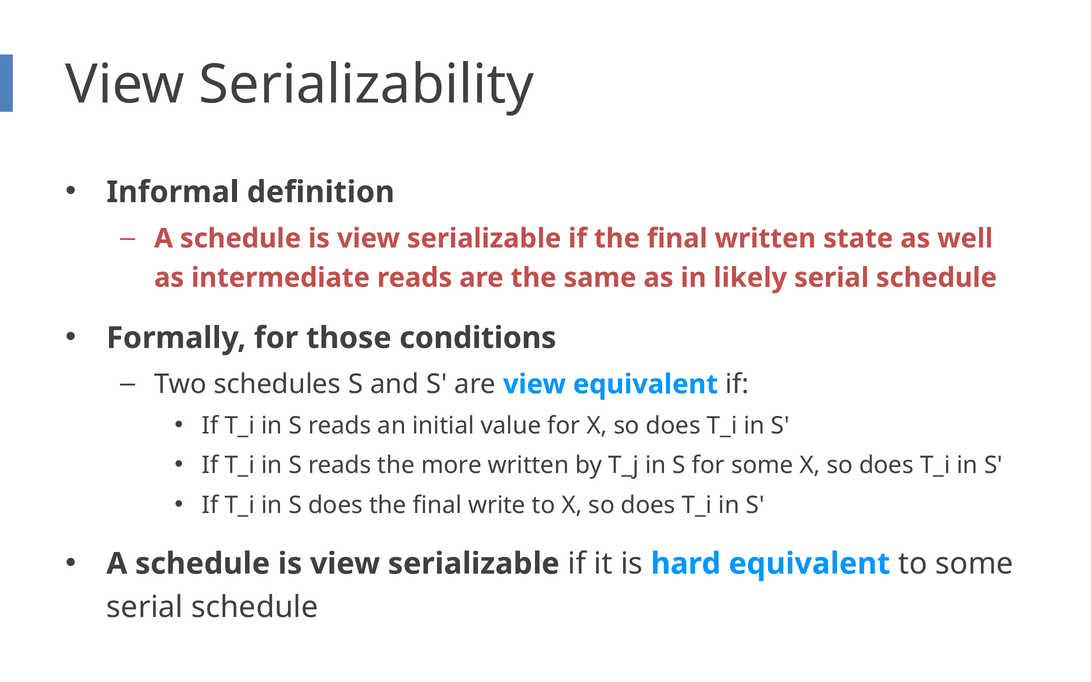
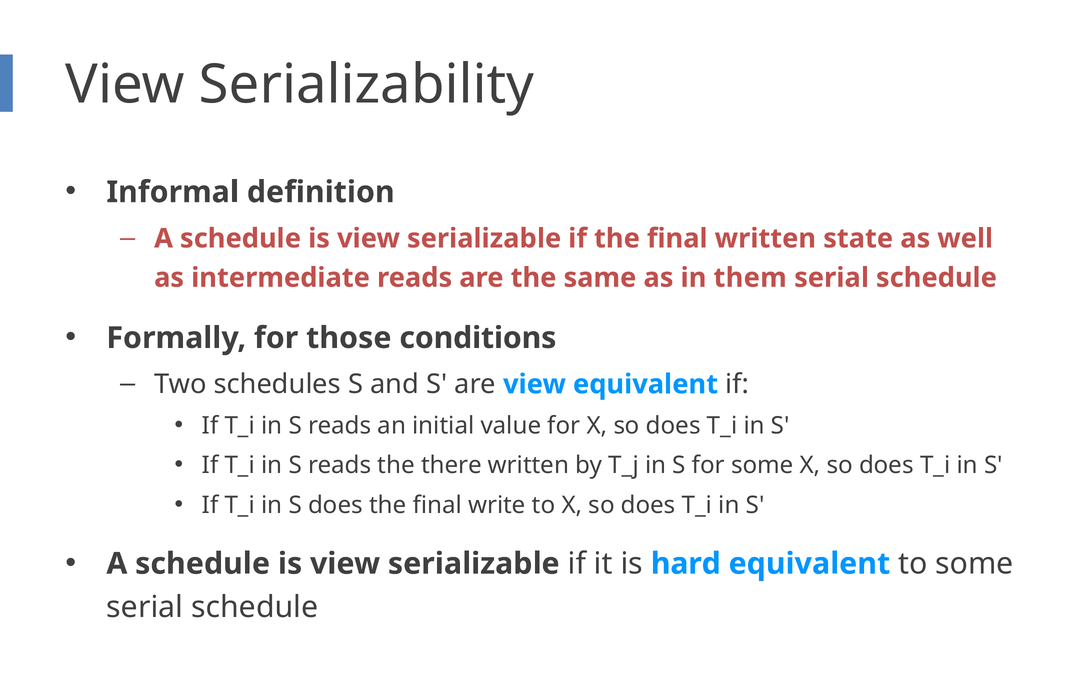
likely: likely -> them (750, 278)
more: more -> there (451, 465)
